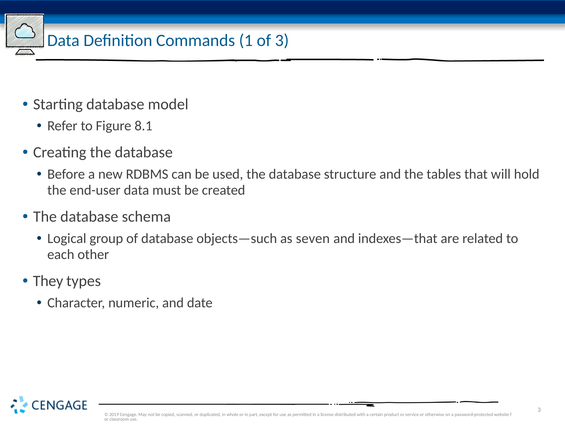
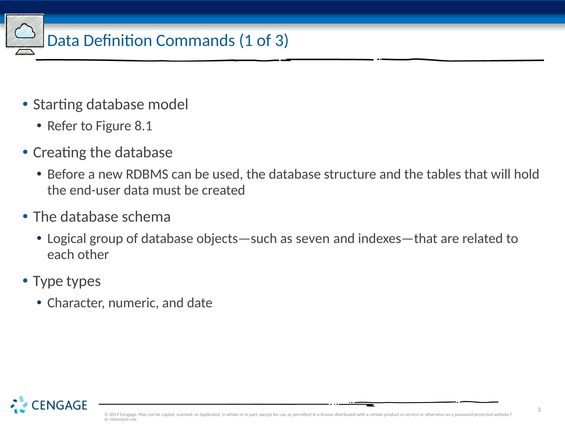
They: They -> Type (48, 281)
